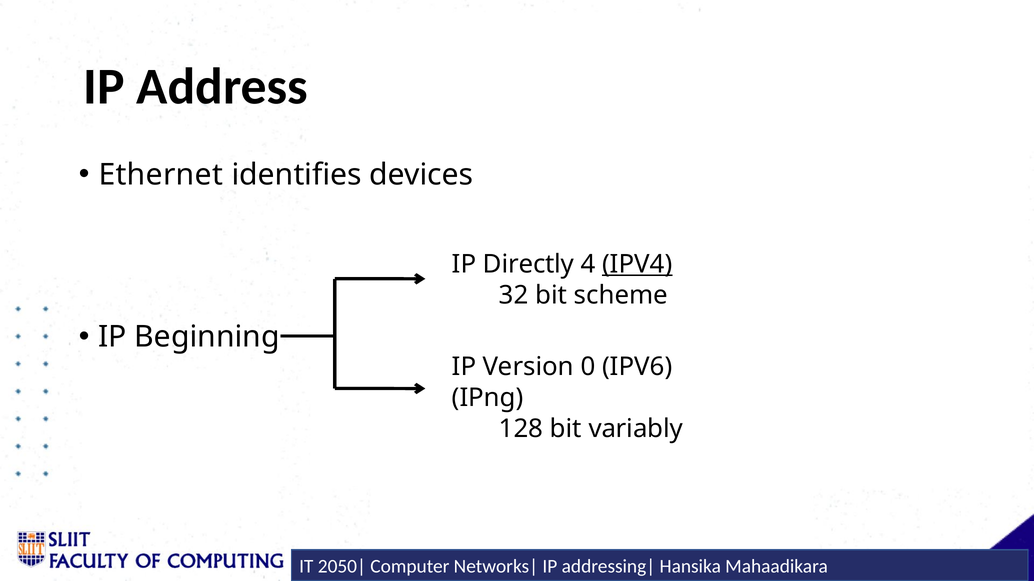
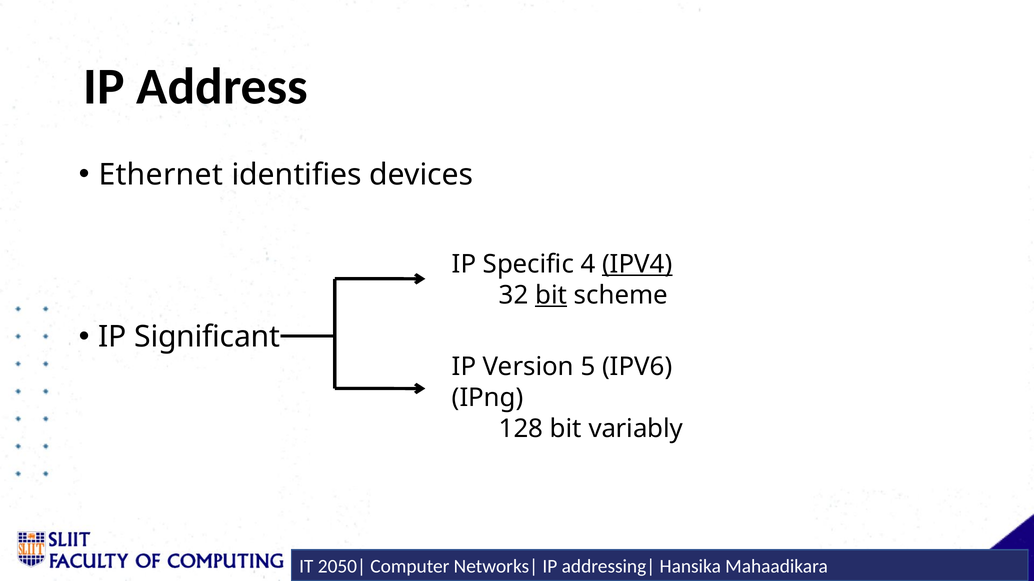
Directly: Directly -> Specific (528, 265)
bit underline: none -> present (551, 296)
Beginning: Beginning -> Significant (207, 337)
0: 0 -> 5 (588, 367)
